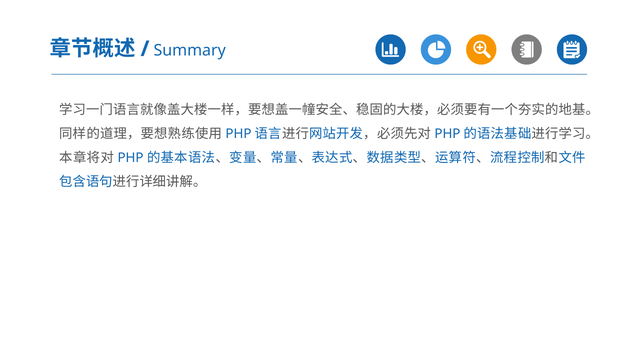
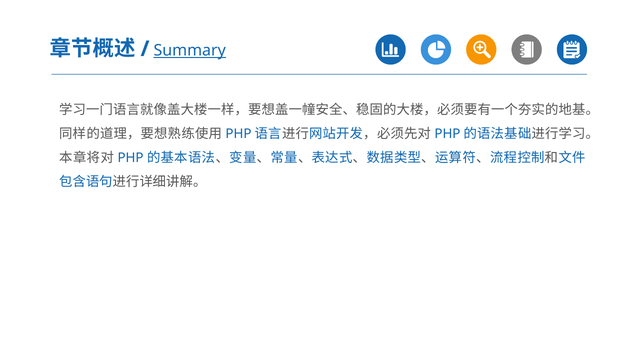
Summary underline: none -> present (190, 51)
